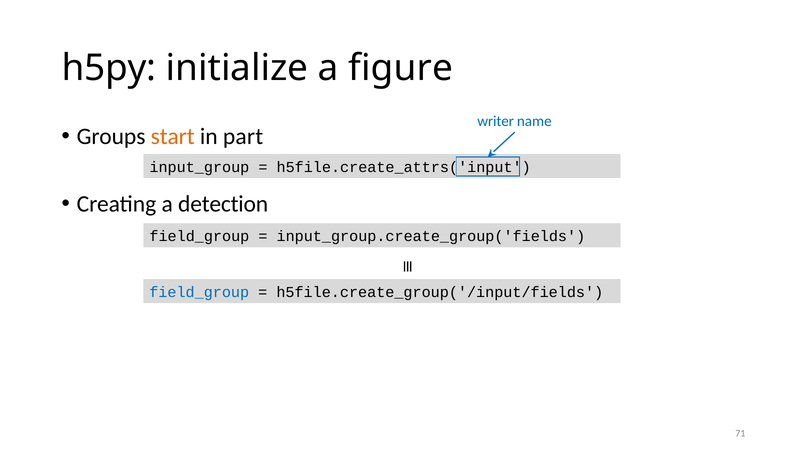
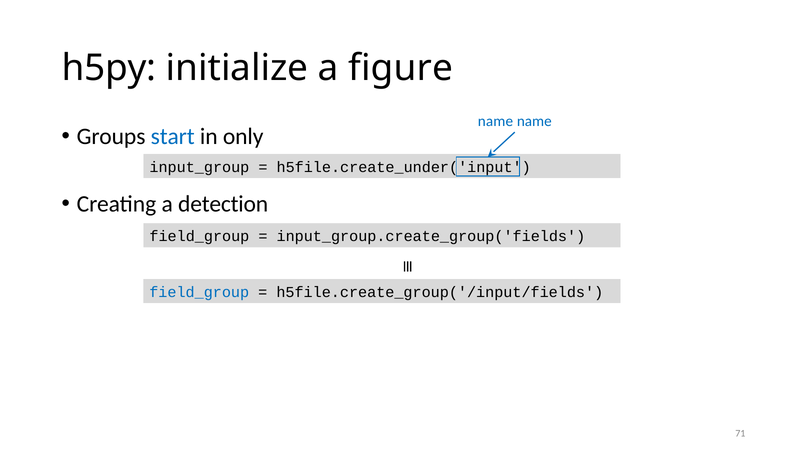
writer: writer -> name (495, 121)
start colour: orange -> blue (173, 136)
part: part -> only (243, 136)
h5file.create_attrs('input: h5file.create_attrs('input -> h5file.create_under('input (404, 167)
